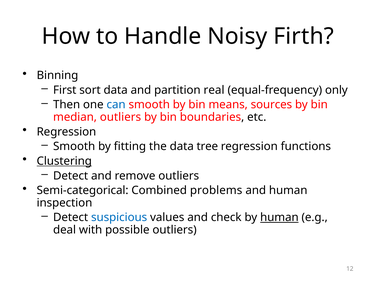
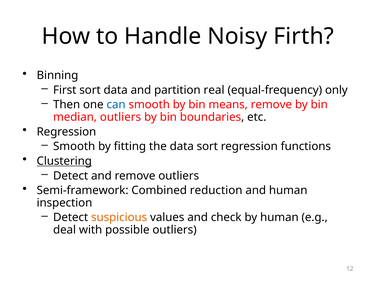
means sources: sources -> remove (271, 105)
data tree: tree -> sort (207, 146)
Semi-categorical: Semi-categorical -> Semi-framework (83, 190)
problems: problems -> reduction (216, 190)
suspicious colour: blue -> orange (119, 217)
human underline: present -> none (279, 217)
